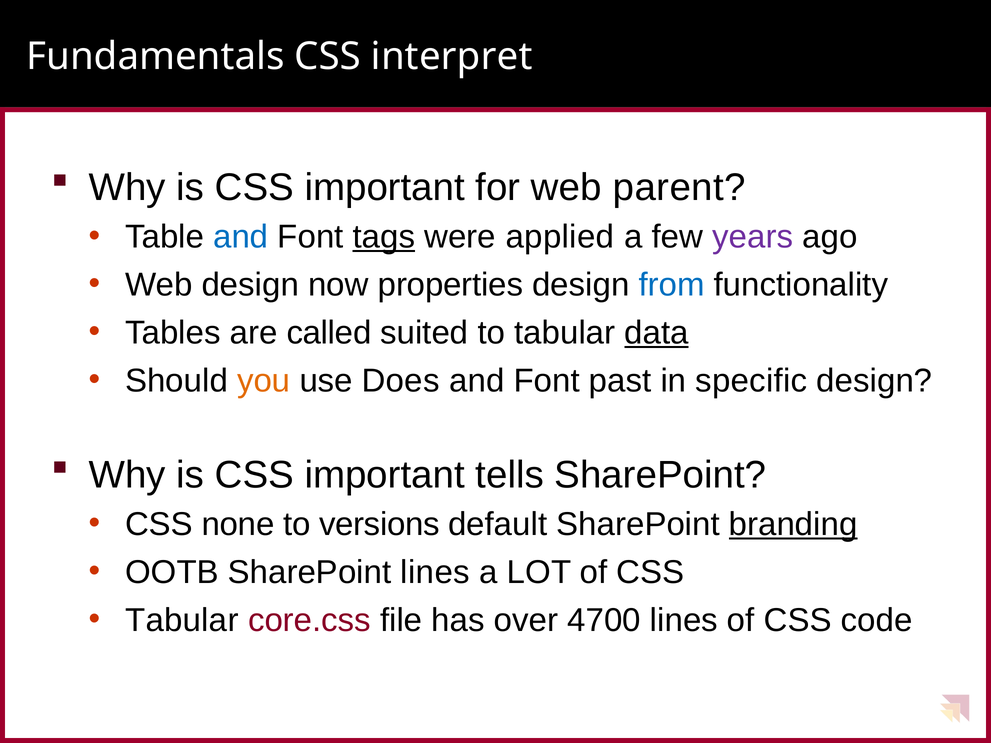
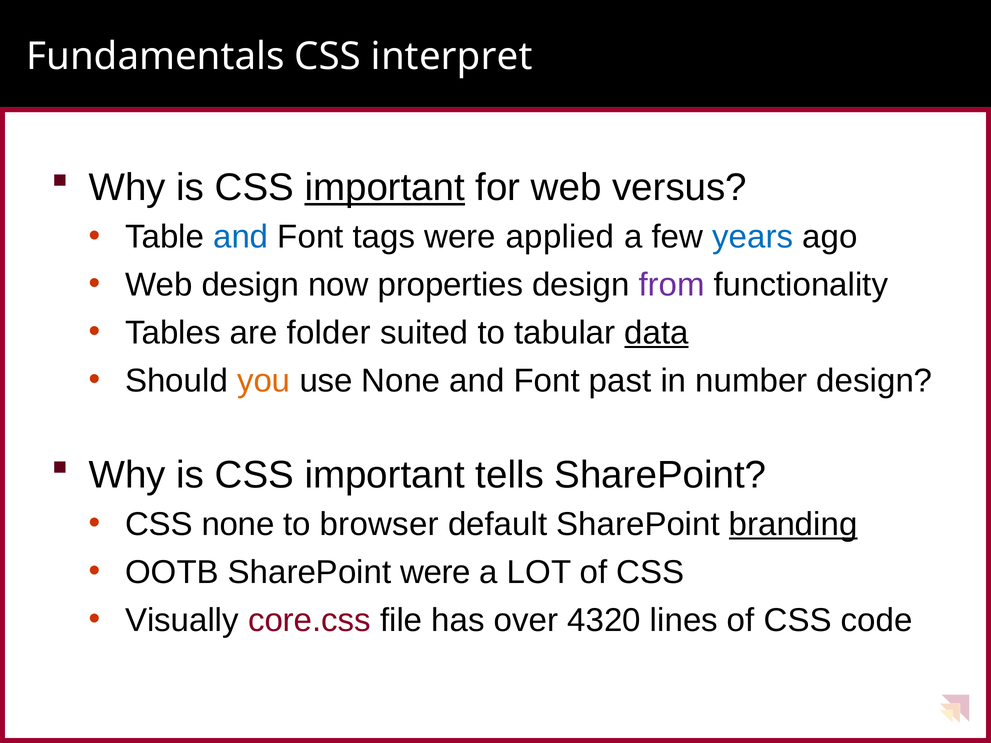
important underline: none -> present (385, 188)
parent: parent -> versus (680, 188)
tags underline: present -> none (384, 237)
years colour: purple -> blue (753, 237)
from colour: blue -> purple (672, 285)
called: called -> folder (329, 333)
use Does: Does -> None (401, 381)
specific: specific -> number (751, 381)
versions: versions -> browser (379, 525)
SharePoint lines: lines -> were (435, 572)
Tabular: Tabular -> Visually (182, 620)
4700: 4700 -> 4320 (604, 620)
